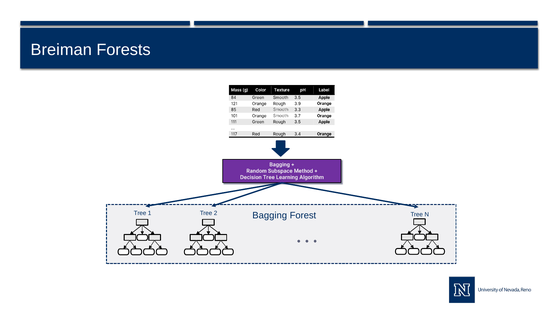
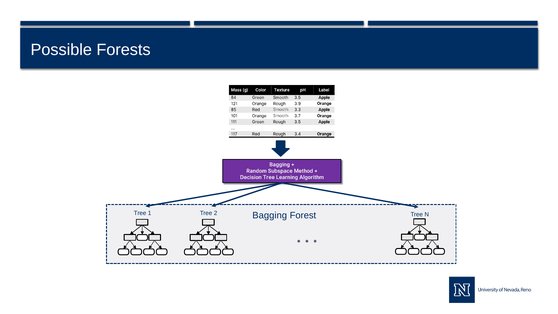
Breiman: Breiman -> Possible (61, 50)
